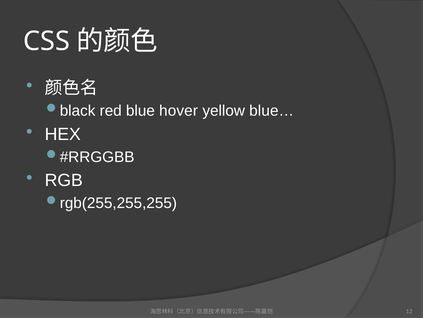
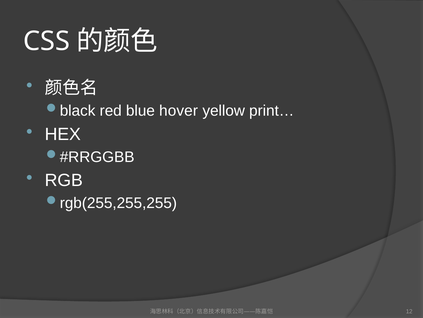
blue…: blue… -> print… (272, 111)
